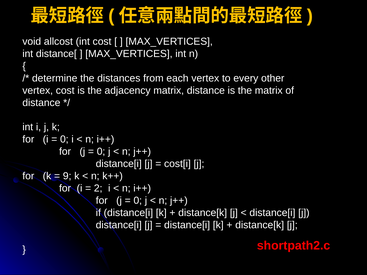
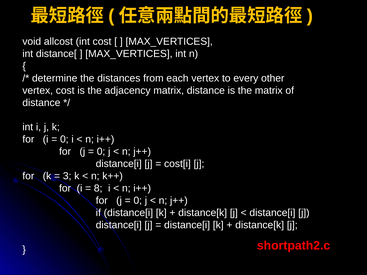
9: 9 -> 3 (67, 176)
2: 2 -> 8 (98, 188)
